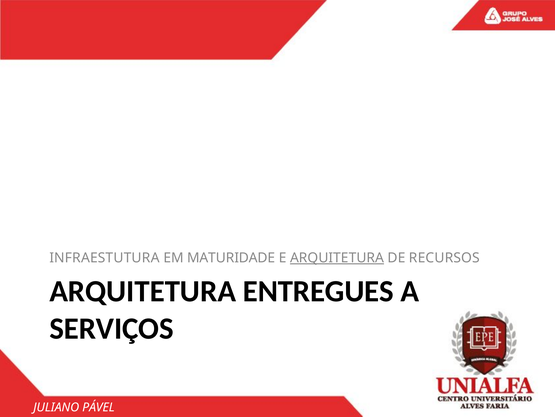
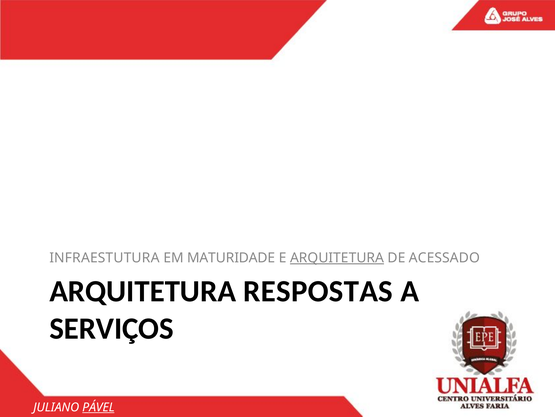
RECURSOS: RECURSOS -> ACESSADO (444, 257)
ENTREGUES: ENTREGUES -> RESPOSTAS (318, 291)
PÁVEL underline: none -> present (98, 407)
